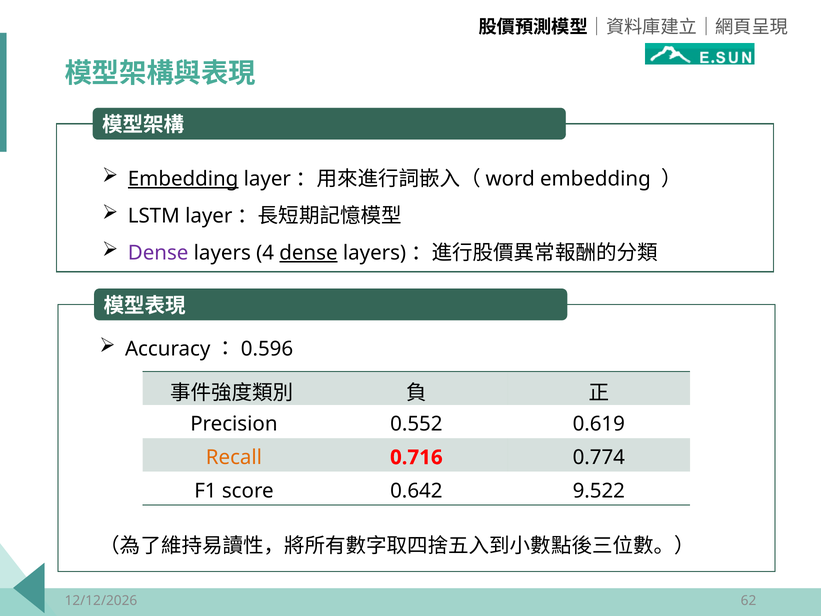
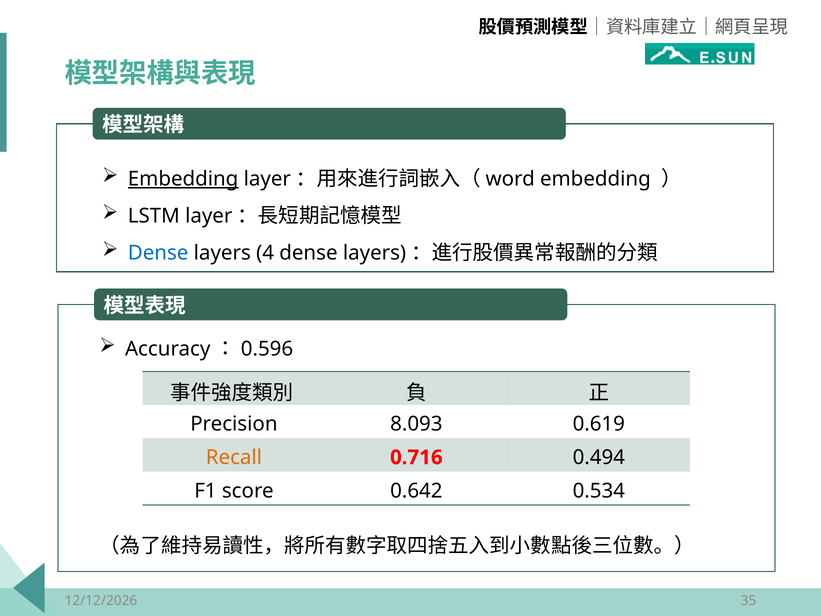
Dense colour: purple -> blue (158, 253)
dense underline: present -> none (308, 253)
0.552: 0.552 -> 8.093 (416, 424)
0.774: 0.774 -> 0.494 (599, 457)
9.522: 9.522 -> 0.534 (599, 491)
62: 62 -> 35 (749, 600)
